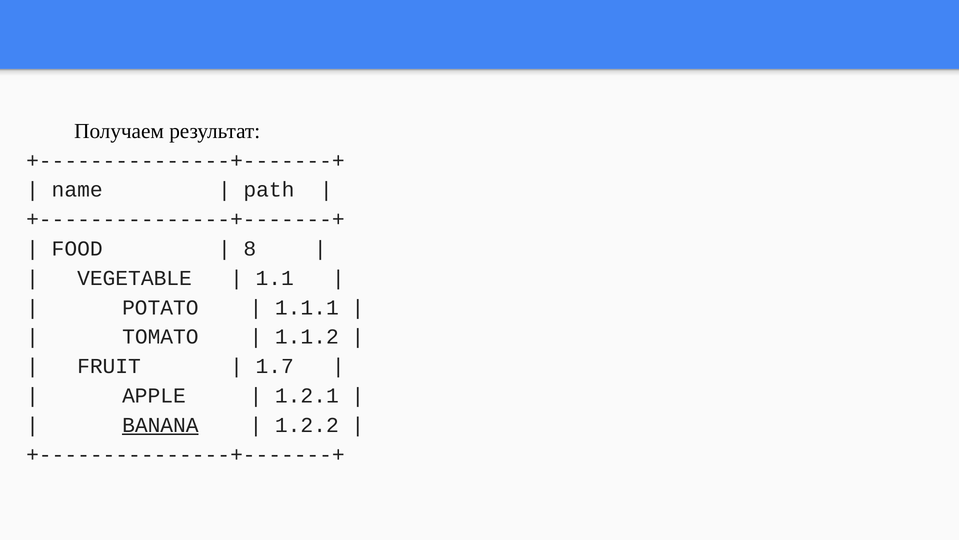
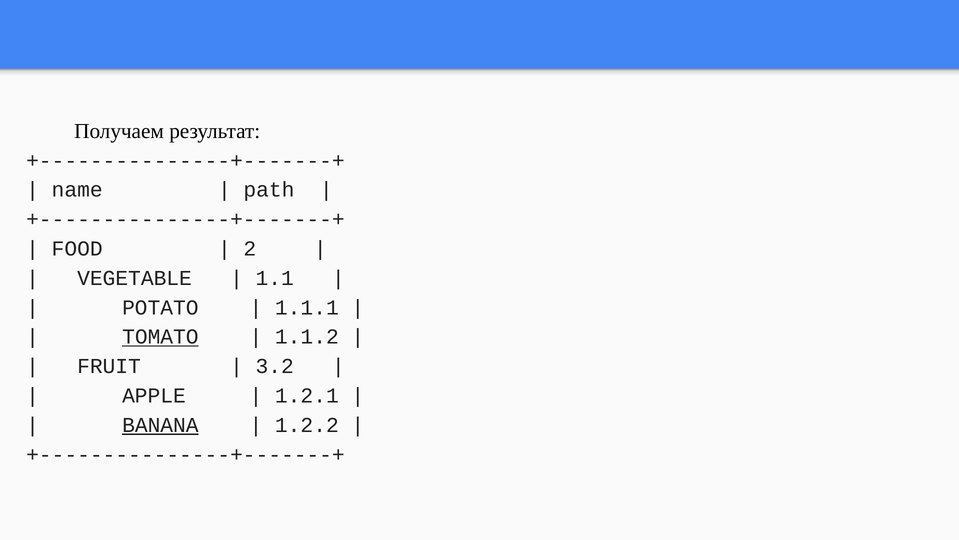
8: 8 -> 2 (250, 248)
TOMATO underline: none -> present (160, 337)
1.7: 1.7 -> 3.2 (275, 366)
